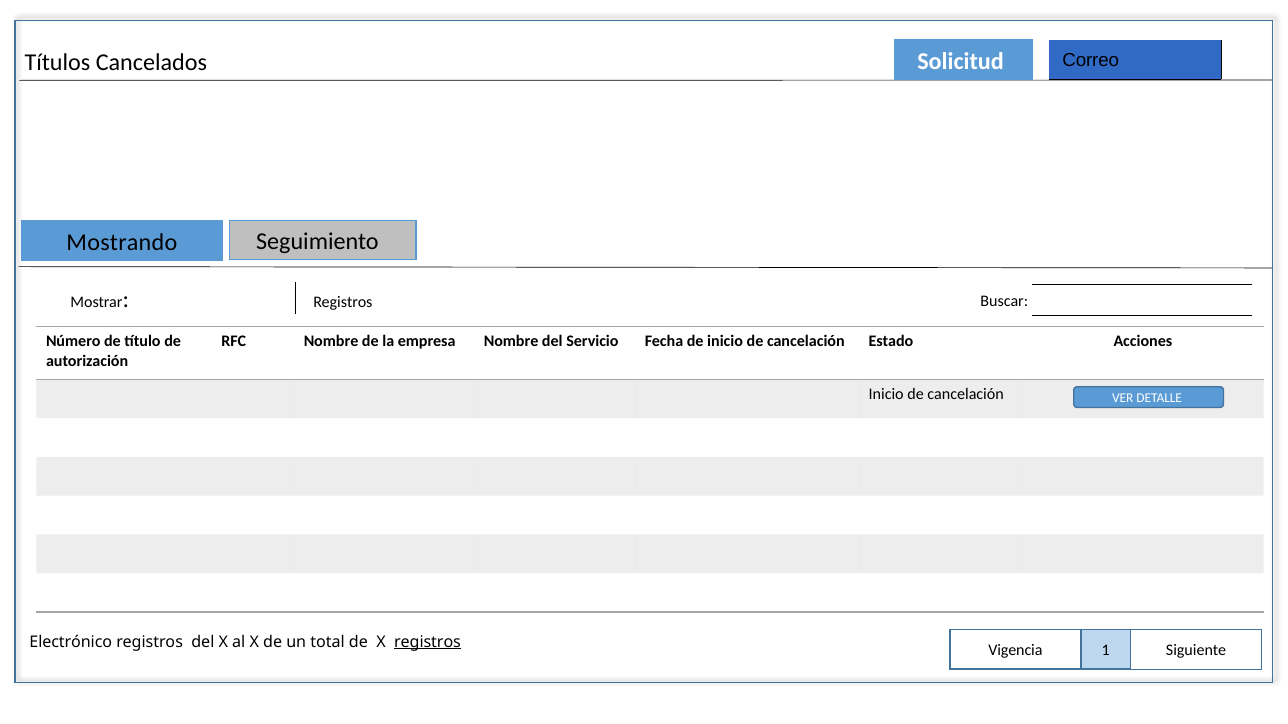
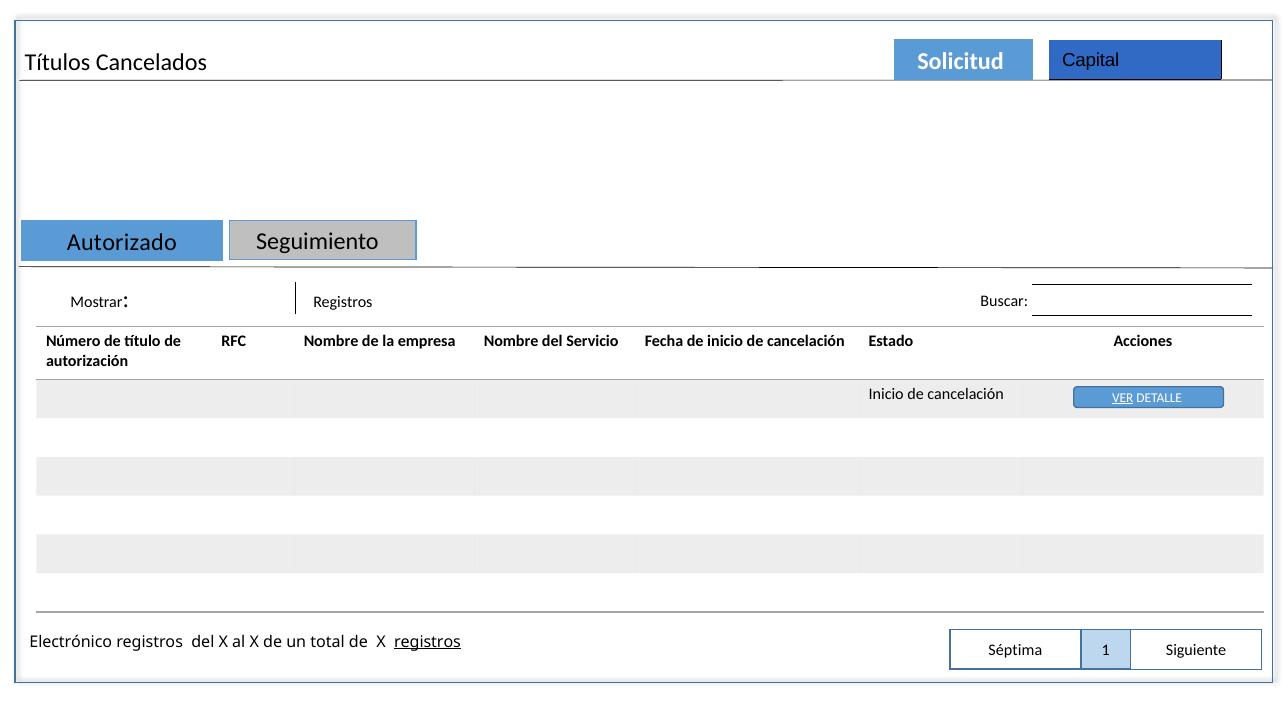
Correo: Correo -> Capital (1091, 60)
Mostrando: Mostrando -> Autorizado (122, 243)
VER underline: none -> present (1123, 398)
Vigencia: Vigencia -> Séptima (1015, 651)
